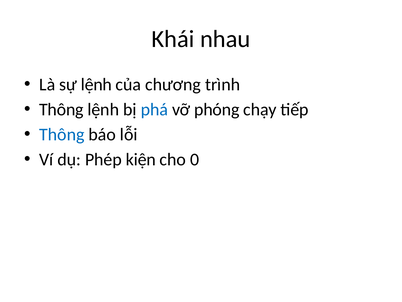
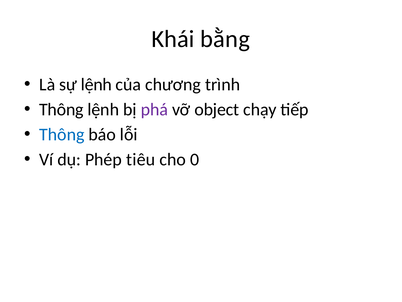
nhau: nhau -> bằng (225, 39)
phá colour: blue -> purple (154, 109)
phóng: phóng -> object (217, 109)
kiện: kiện -> tiêu (141, 159)
